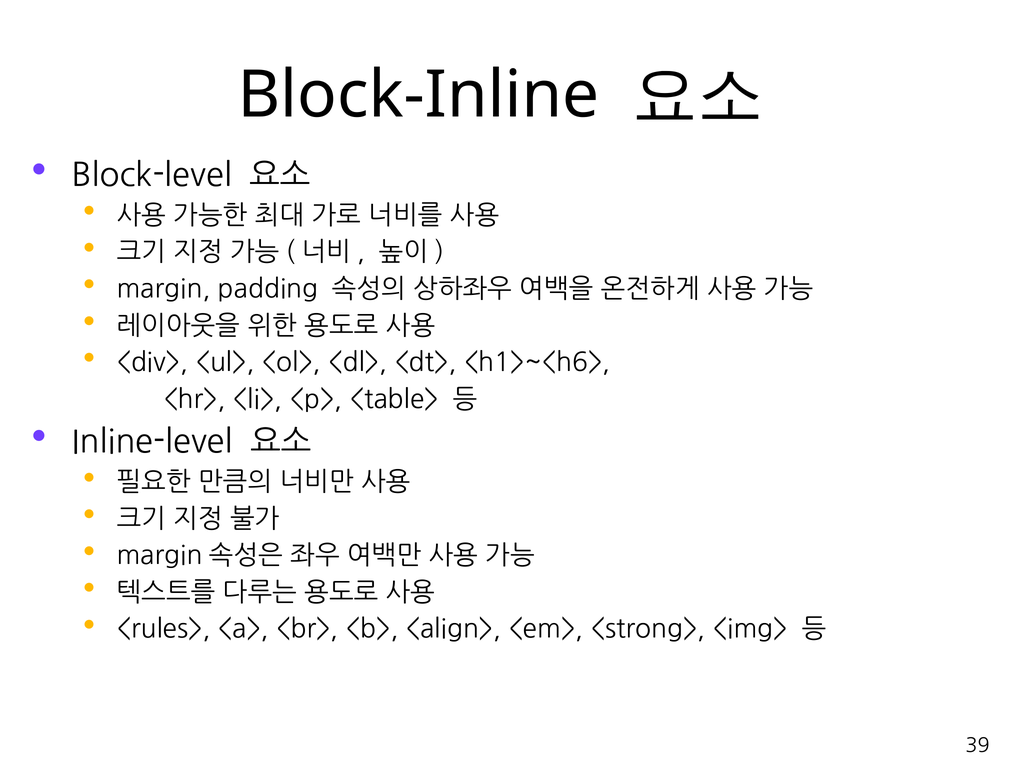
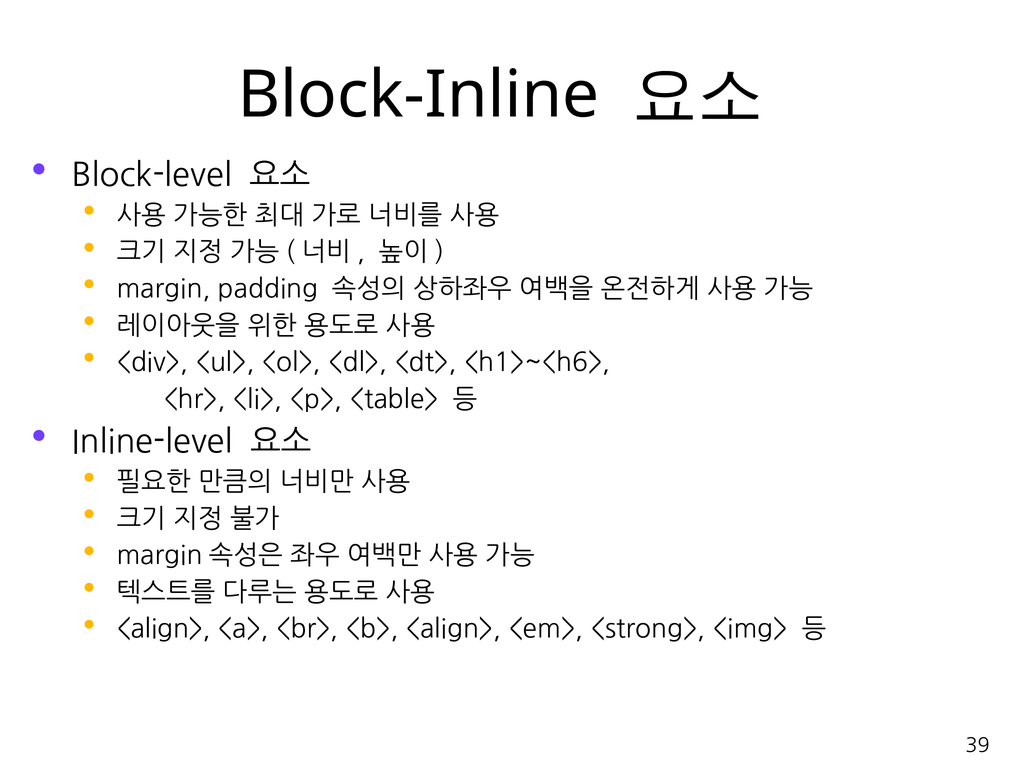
<rules>: <rules> -> <align> (164, 629)
